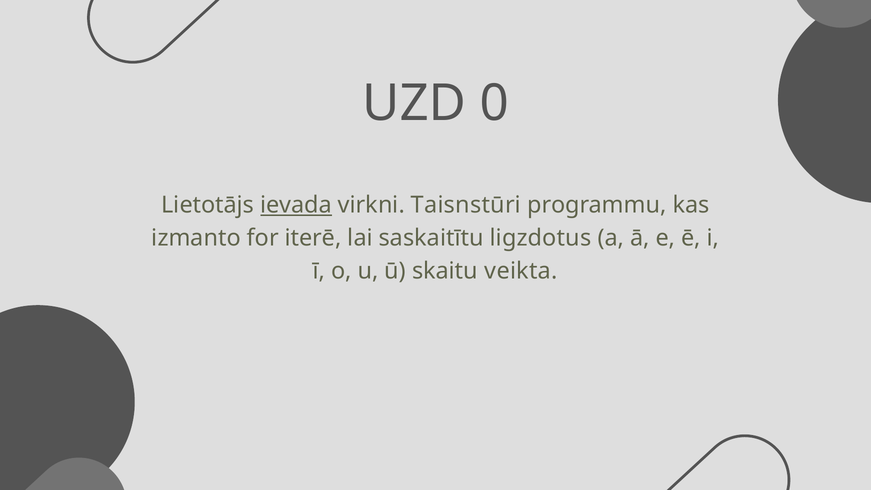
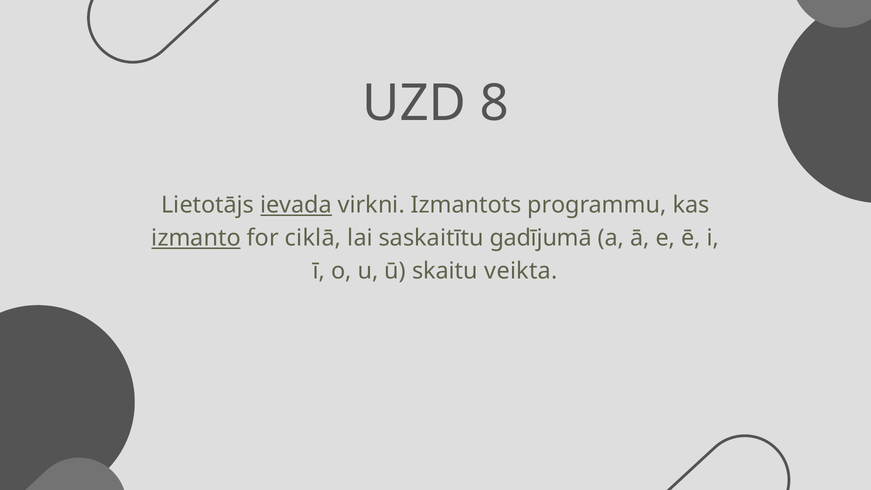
0: 0 -> 8 (494, 103)
Taisnstūri: Taisnstūri -> Izmantots (466, 205)
izmanto underline: none -> present (196, 238)
iterē: iterē -> ciklā (313, 238)
ligzdotus: ligzdotus -> gadījumā (541, 238)
